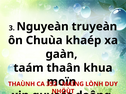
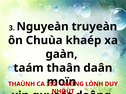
khua: khua -> daân (98, 68)
